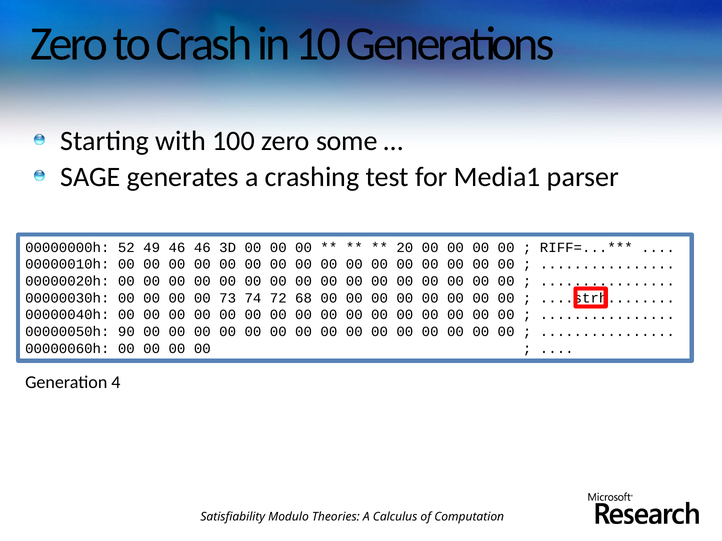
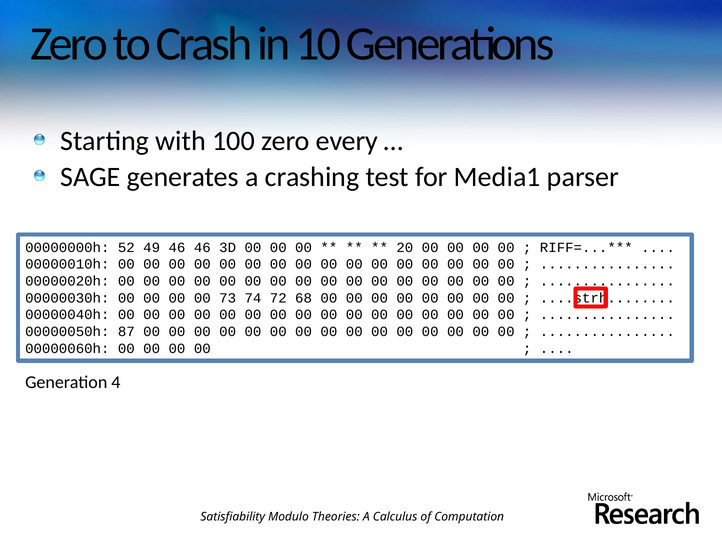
some: some -> every (347, 141)
90: 90 -> 87 (126, 332)
